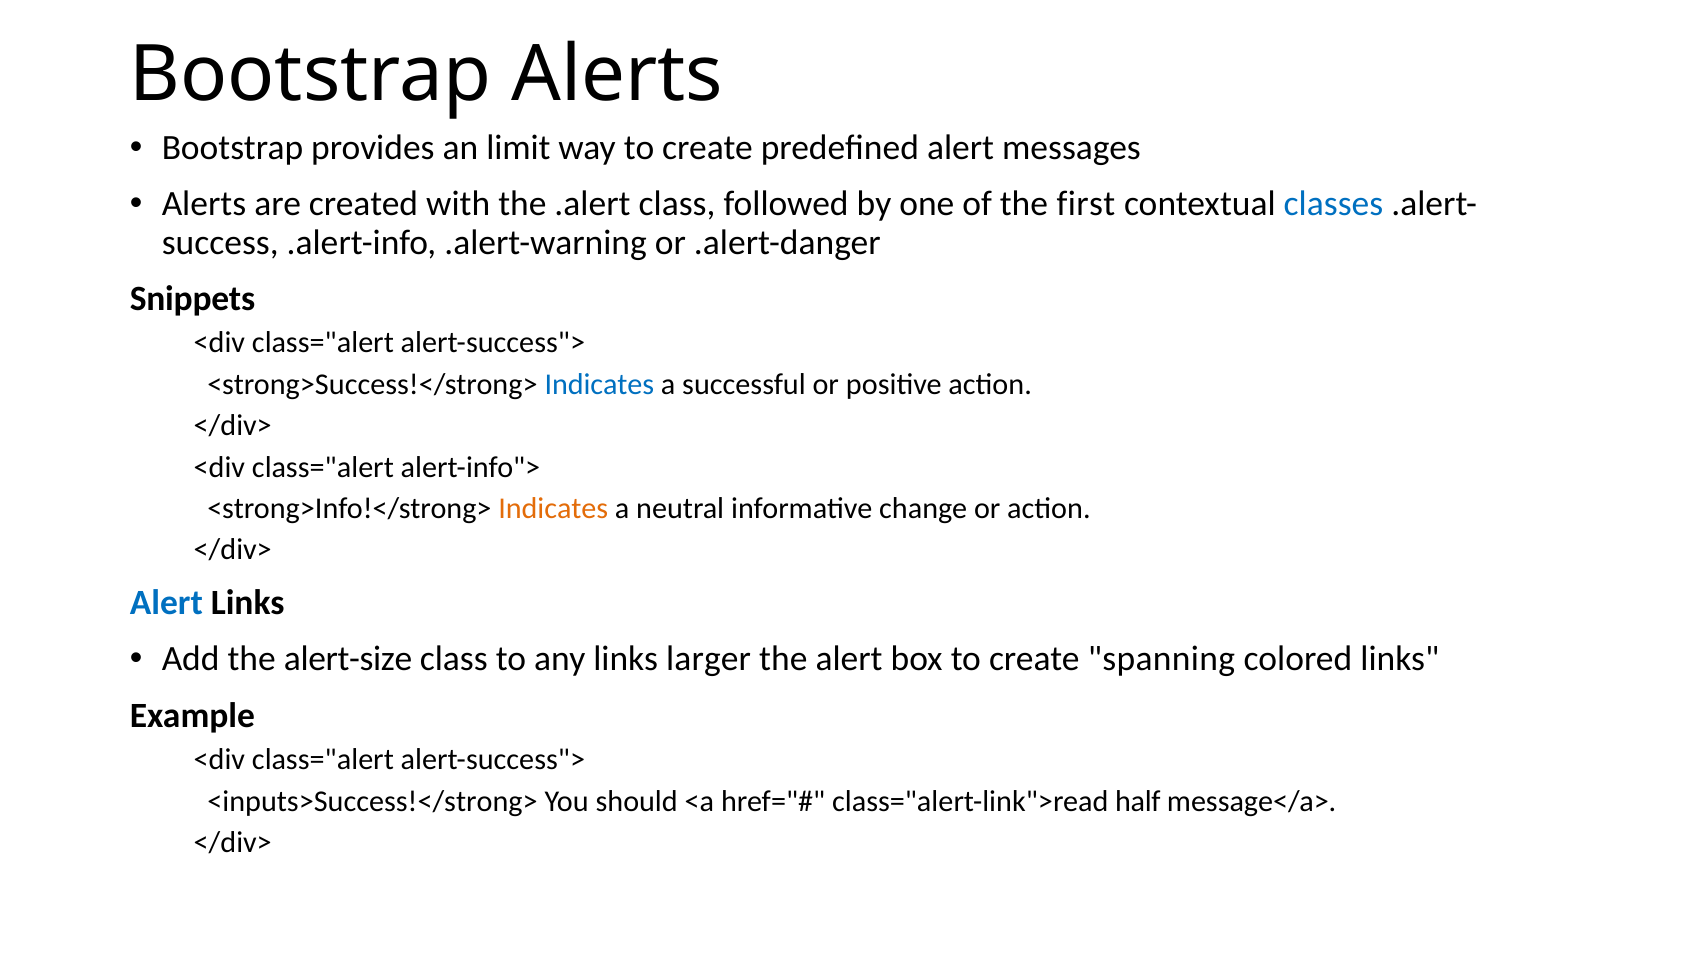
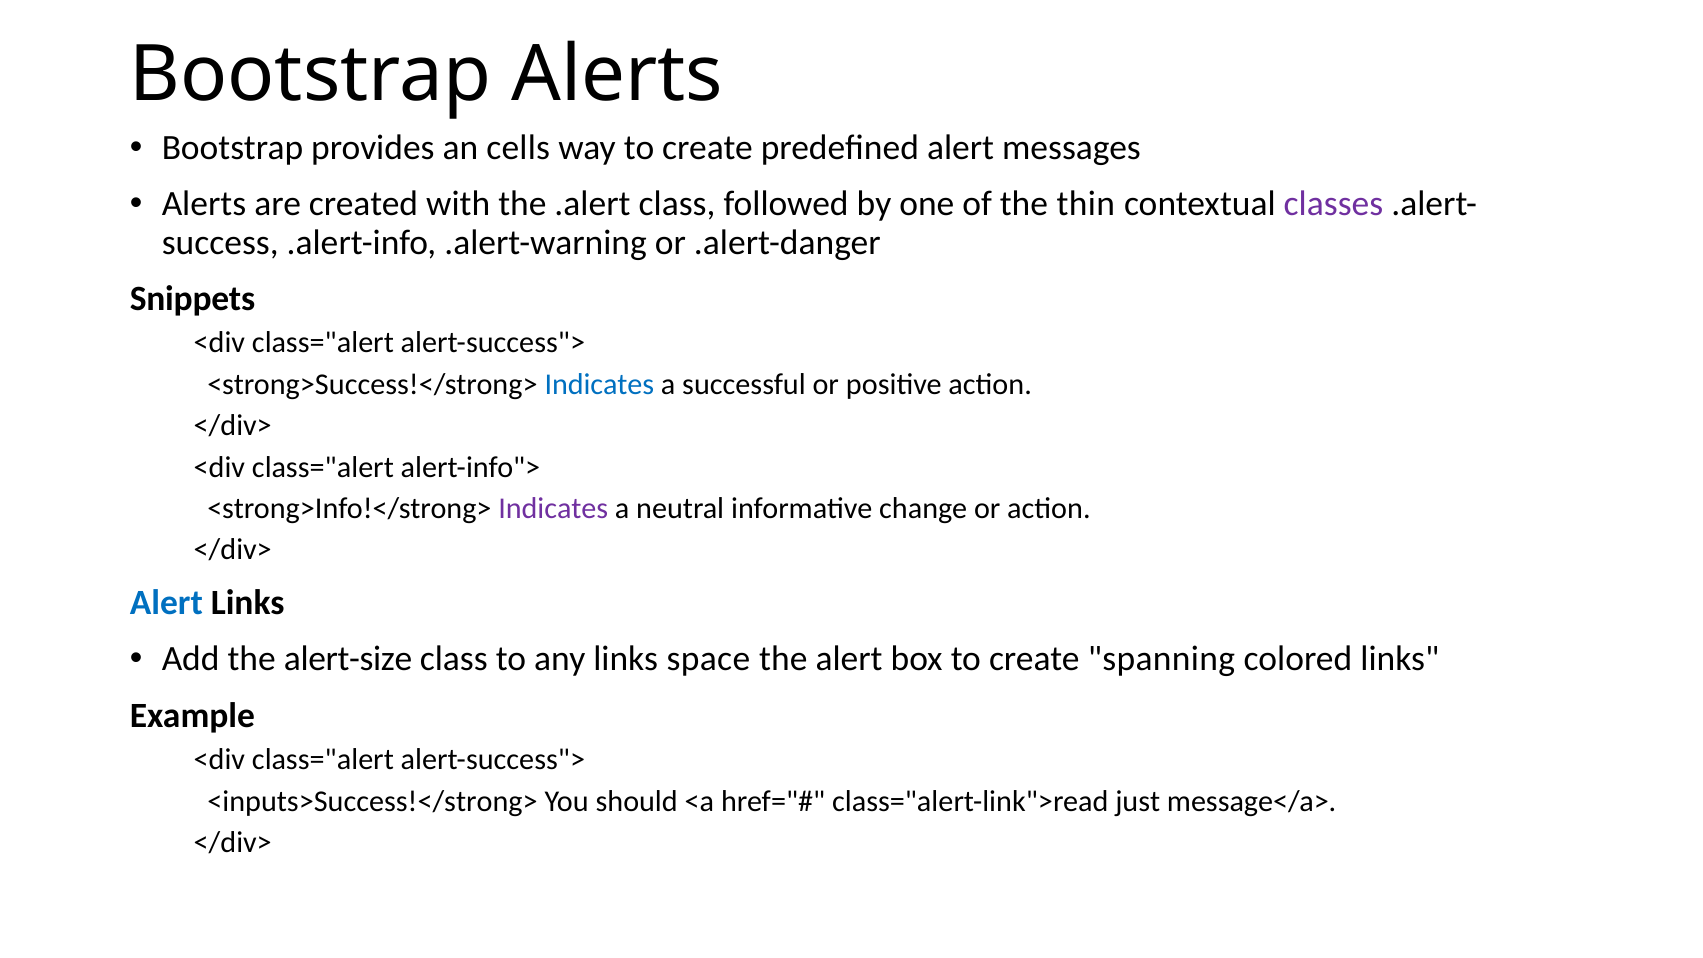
limit: limit -> cells (518, 148)
first: first -> thin (1086, 204)
classes colour: blue -> purple (1334, 204)
Indicates colour: orange -> purple (553, 508)
larger: larger -> space (708, 659)
half: half -> just (1138, 801)
